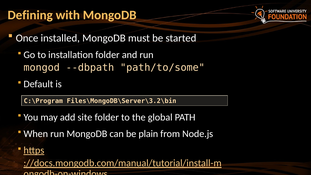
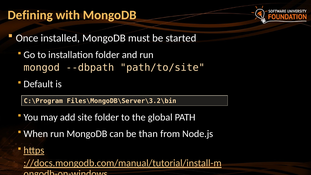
path/to/some: path/to/some -> path/to/site (162, 68)
plain: plain -> than (148, 134)
